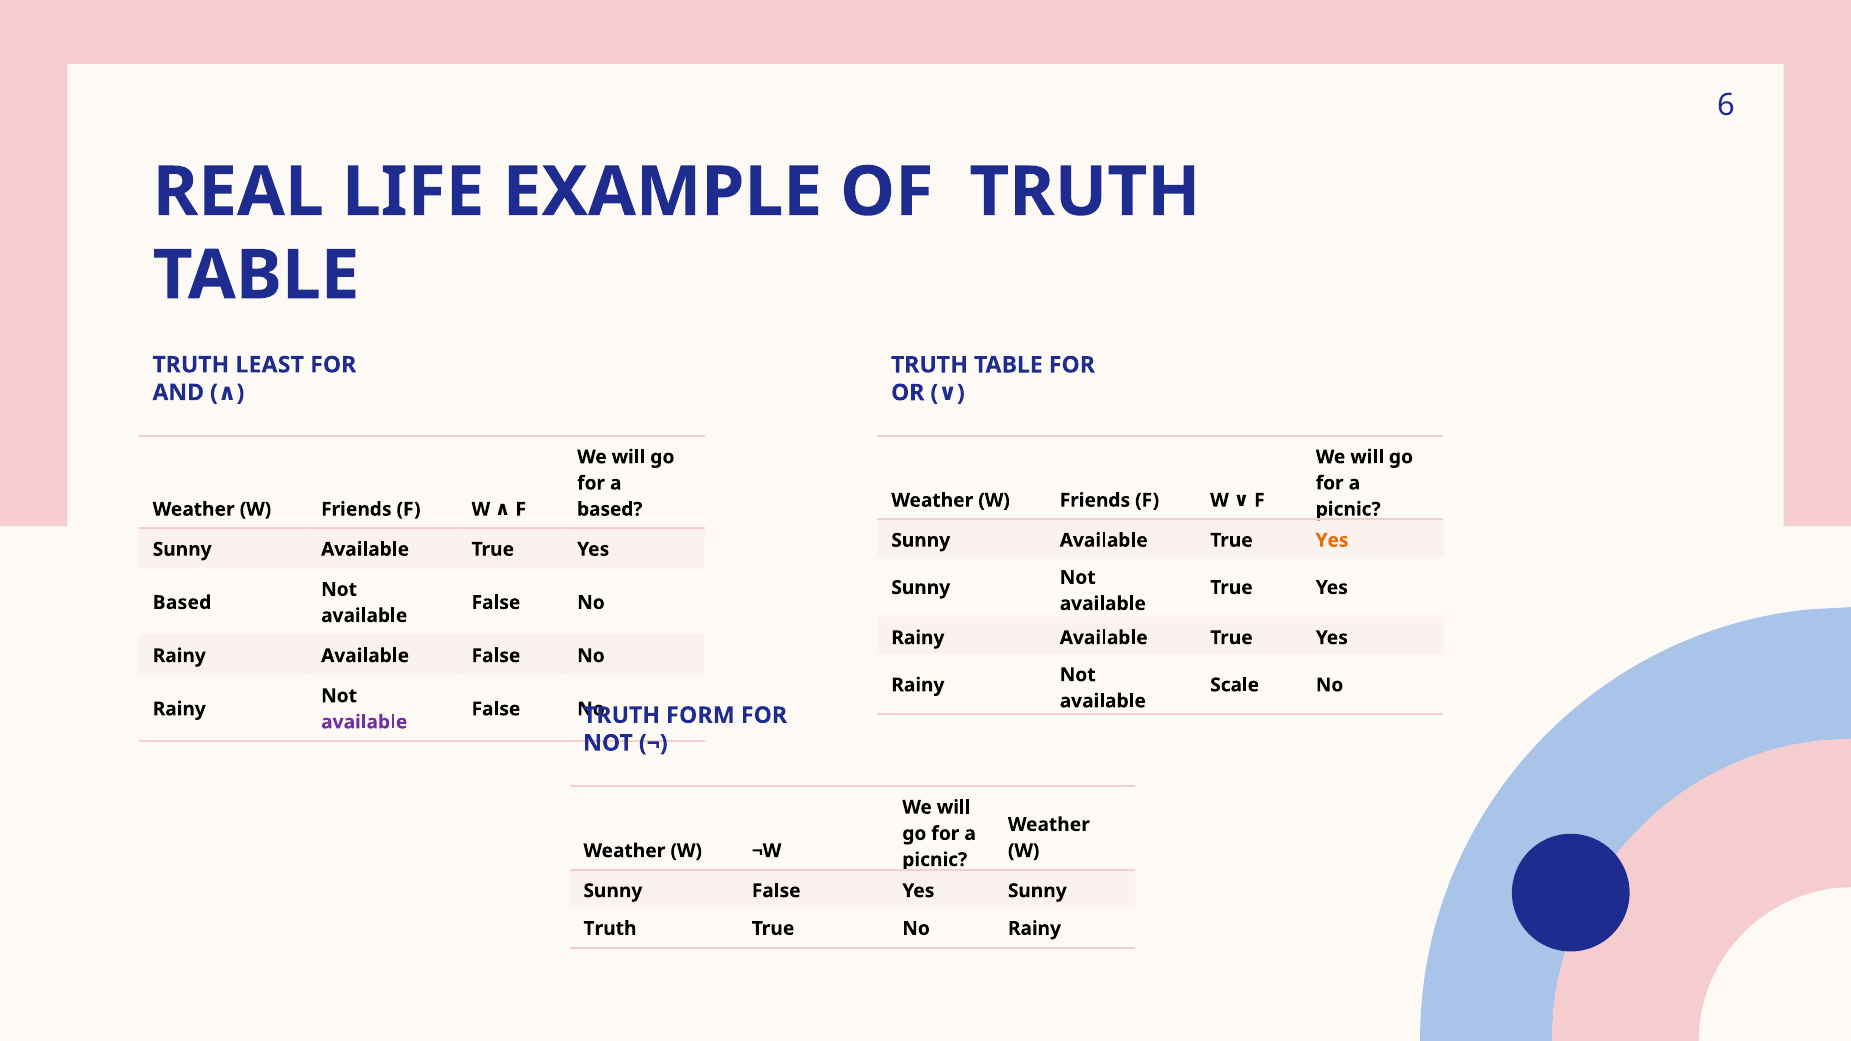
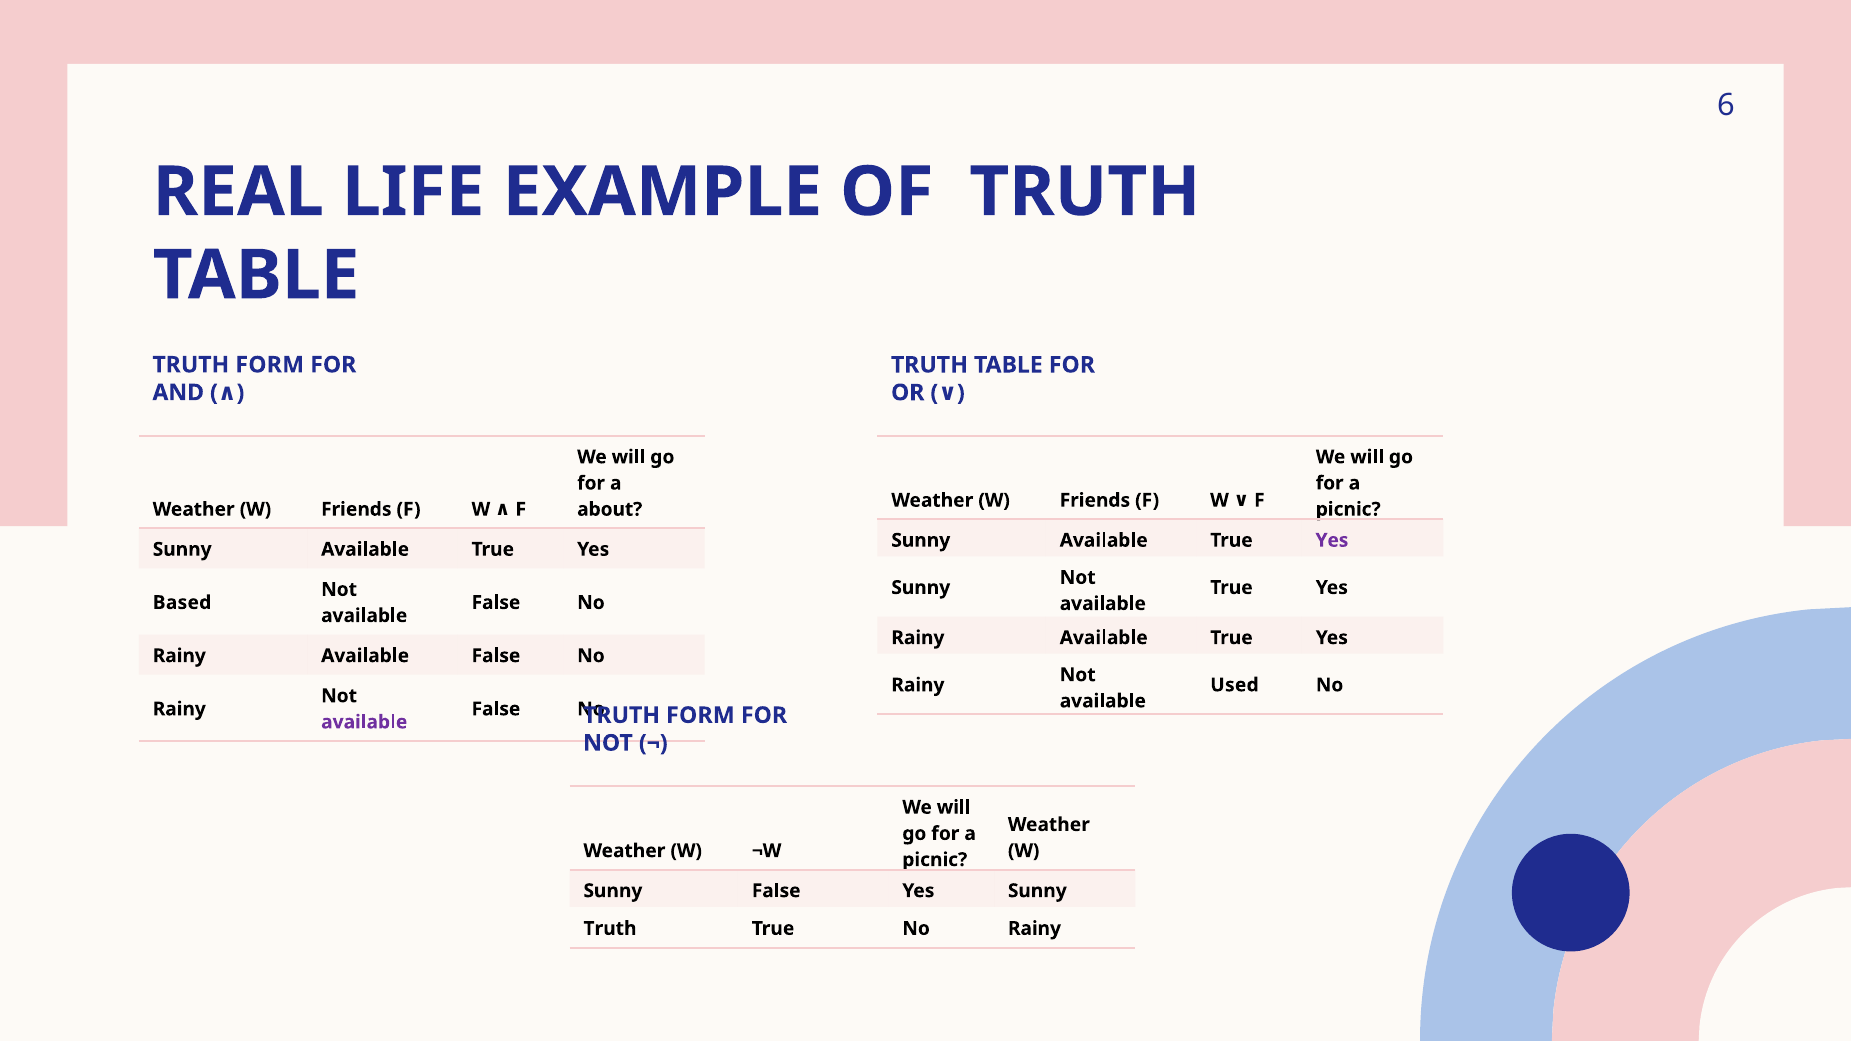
LEAST: LEAST -> FORM (270, 365)
based: based -> about (610, 509)
Yes colour: orange -> purple (1332, 540)
Scale: Scale -> Used (1234, 685)
